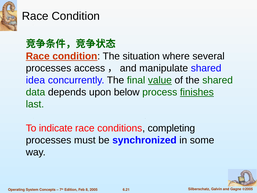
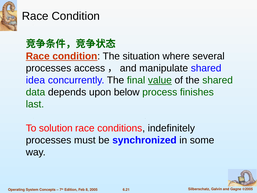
finishes underline: present -> none (197, 92)
indicate: indicate -> solution (56, 128)
completing: completing -> indefinitely (171, 128)
